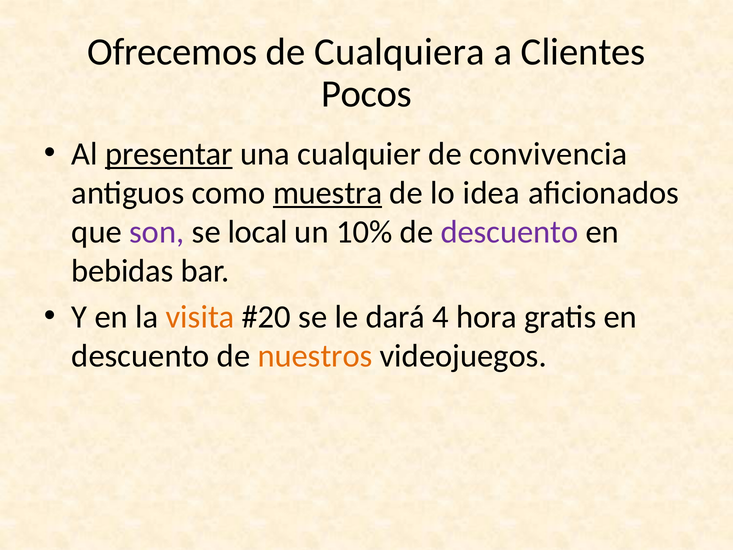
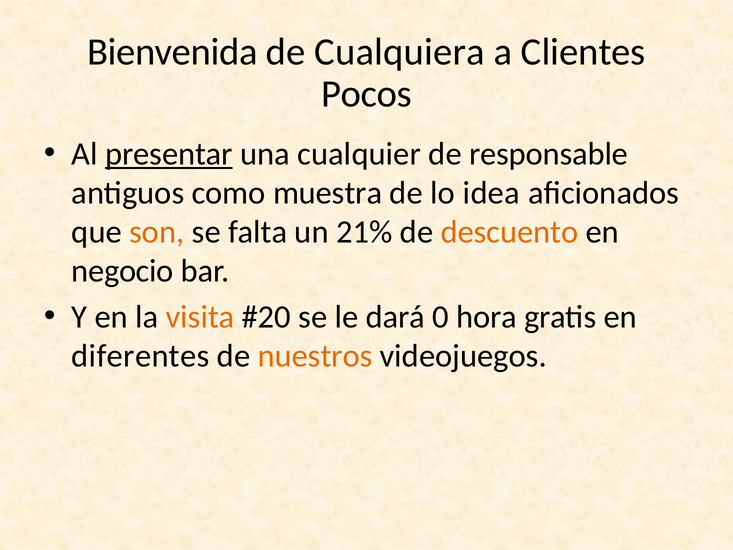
Ofrecemos: Ofrecemos -> Bienvenida (172, 52)
convivencia: convivencia -> responsable (549, 154)
muestra underline: present -> none (328, 193)
son colour: purple -> orange (157, 232)
local: local -> falta (258, 232)
10%: 10% -> 21% (364, 232)
descuento colour: purple -> orange (509, 232)
bebidas: bebidas -> negocio (123, 271)
4: 4 -> 0 (440, 317)
descuento: descuento -> diferentes (140, 356)
